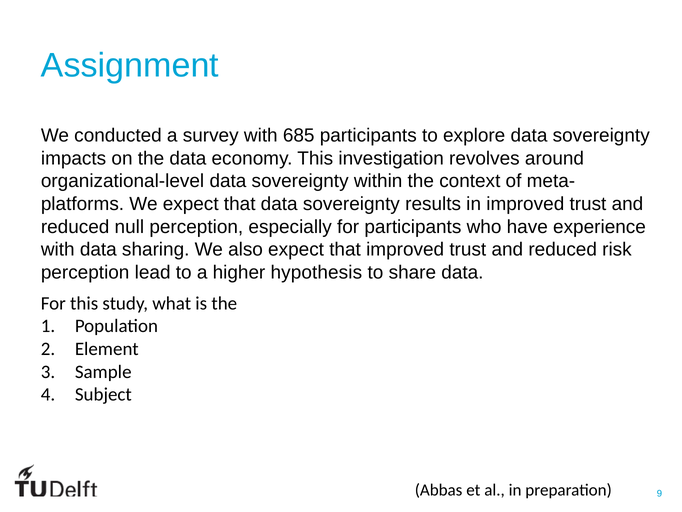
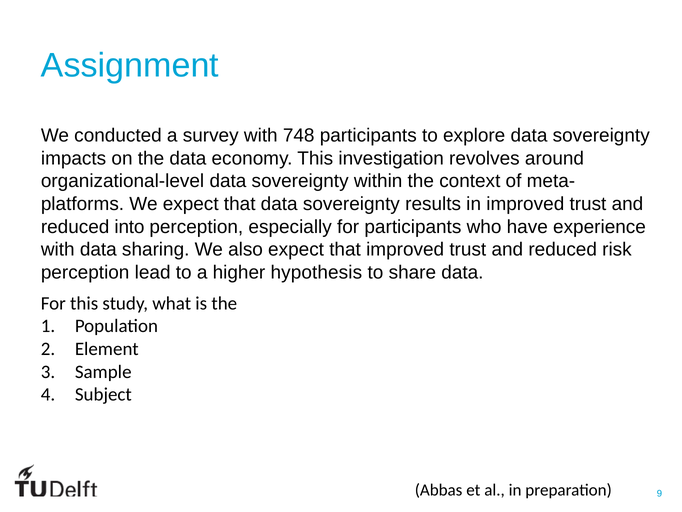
685: 685 -> 748 (299, 135)
null: null -> into (129, 227)
